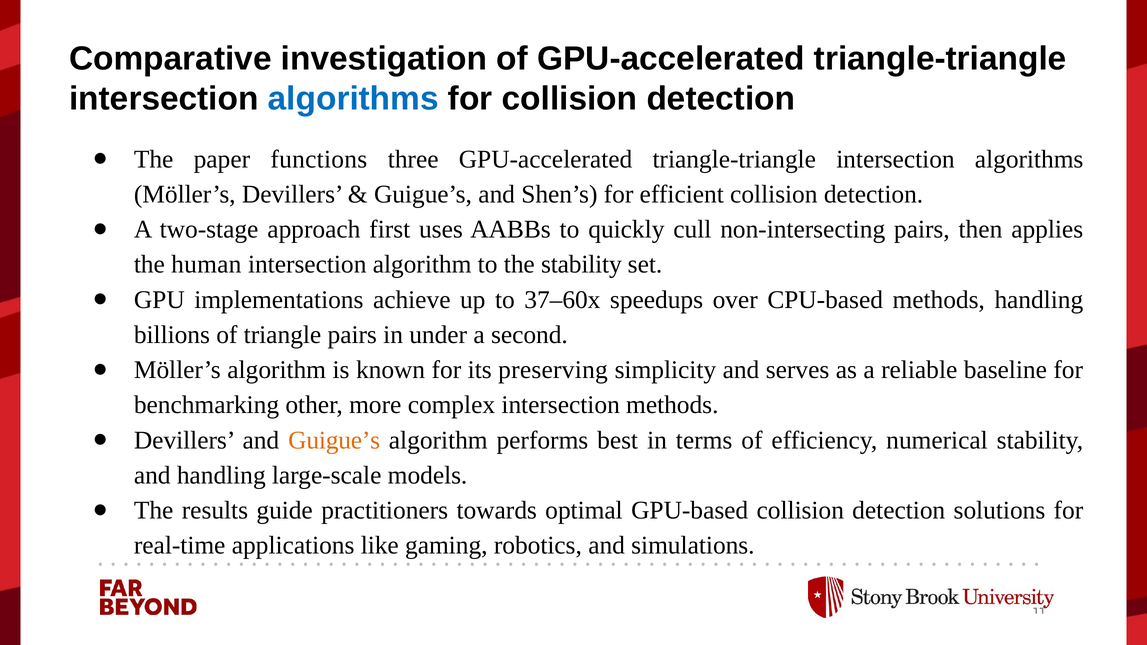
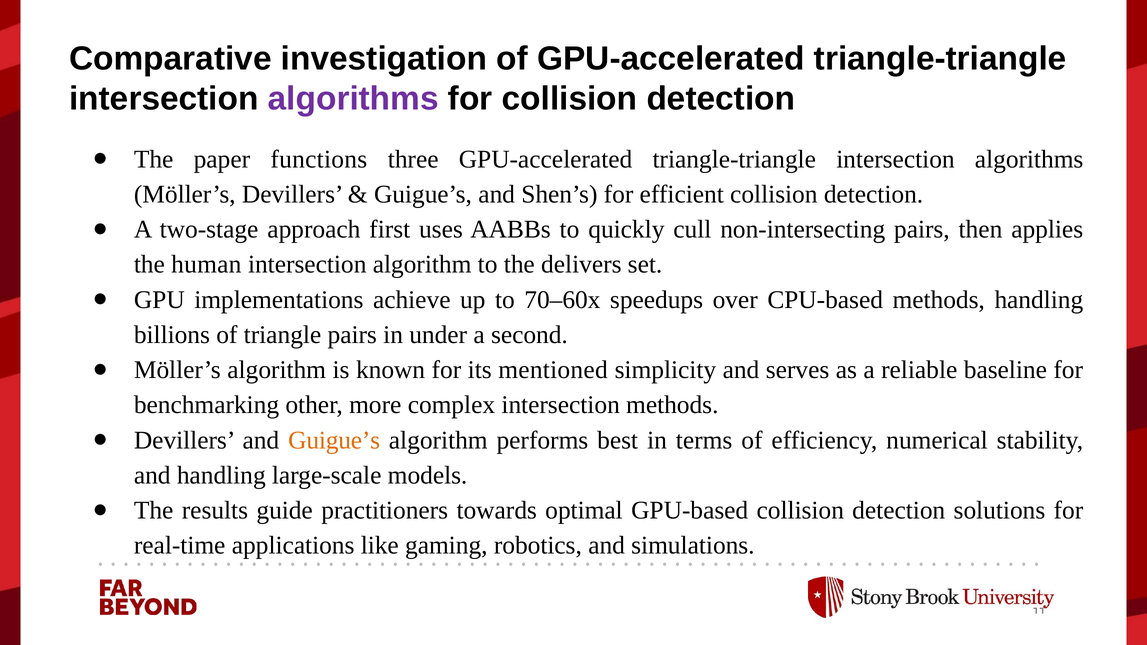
algorithms colour: blue -> purple (353, 99)
the stability: stability -> delivers (581, 265)
37–60x: 37–60x -> 70–60x (562, 300)
preserving: preserving -> mentioned (553, 370)
